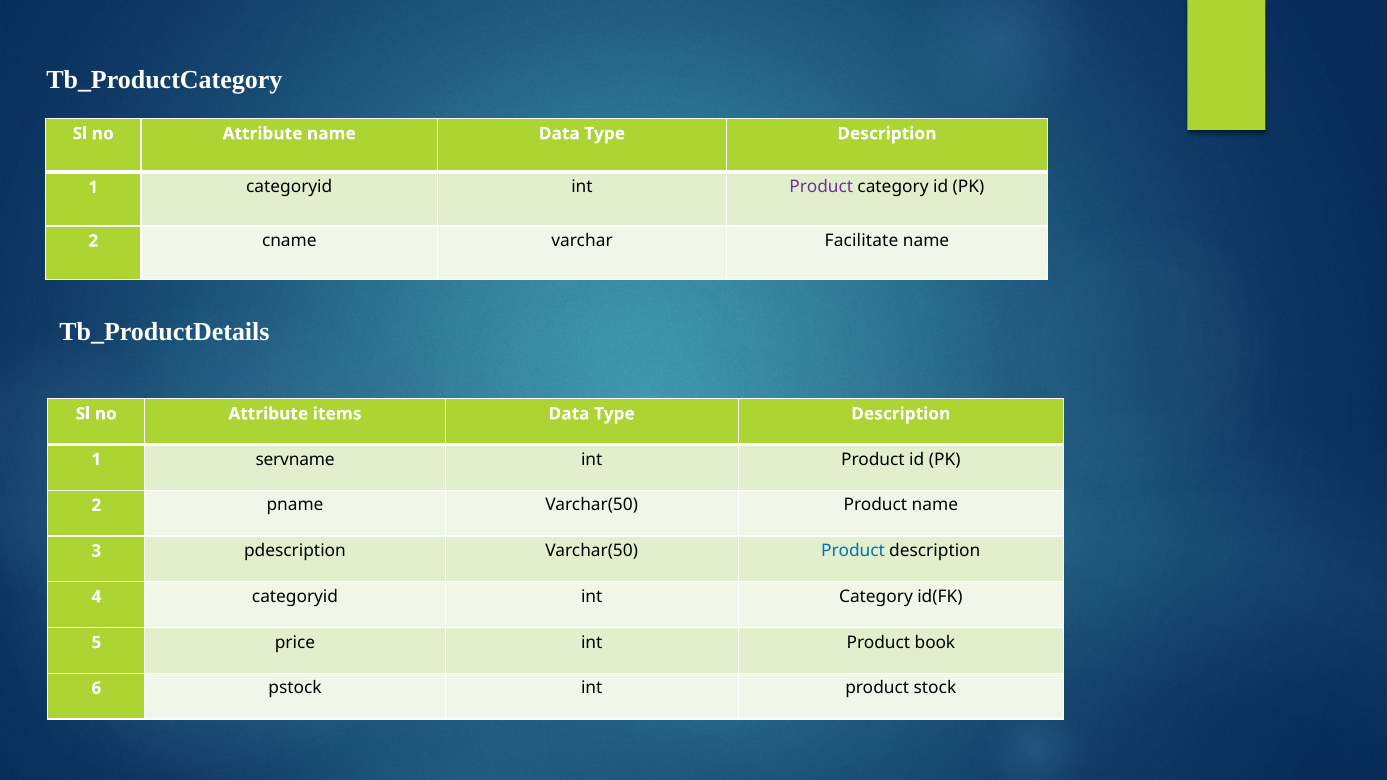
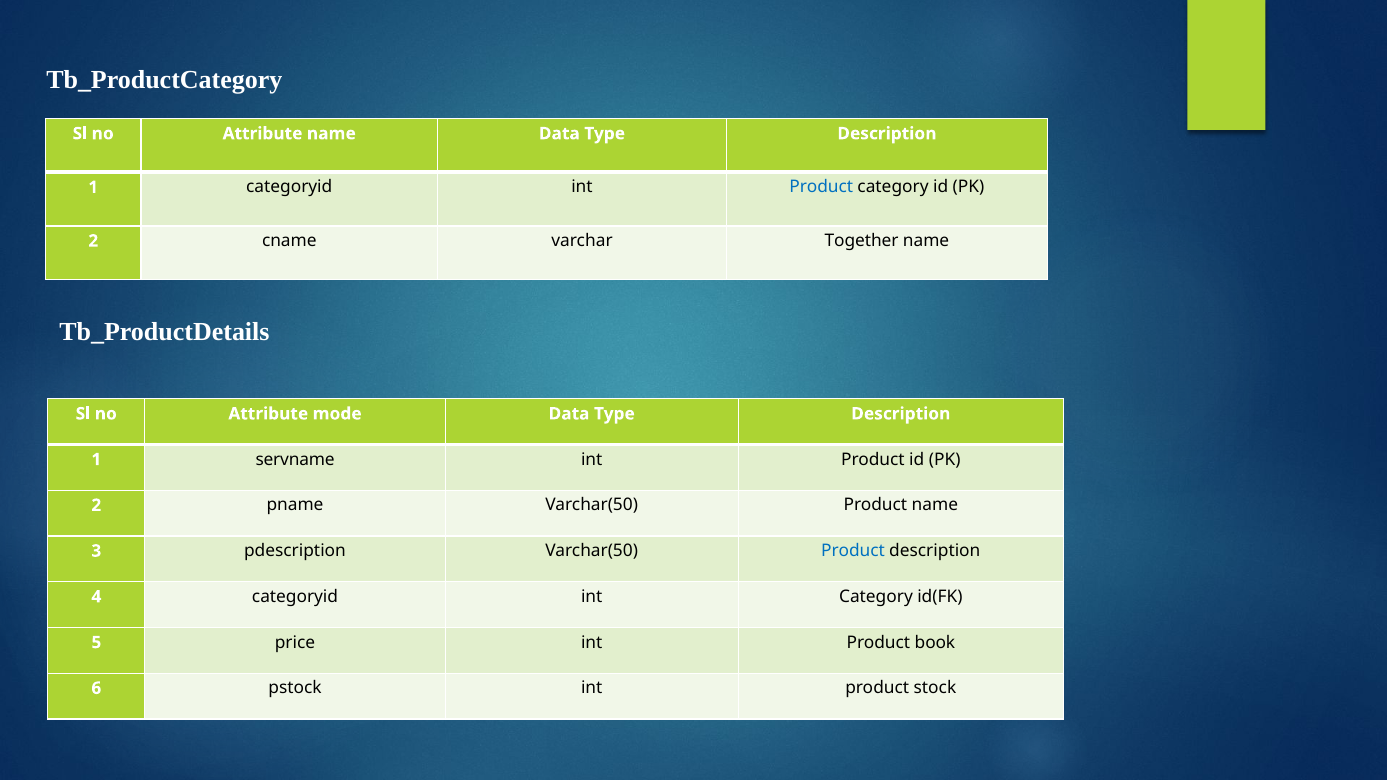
Product colour: purple -> blue (821, 187)
Facilitate: Facilitate -> Together (862, 241)
items: items -> mode (337, 414)
